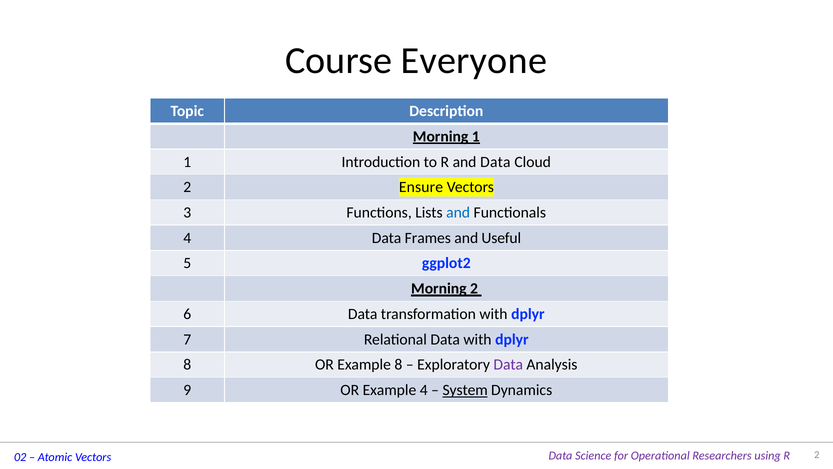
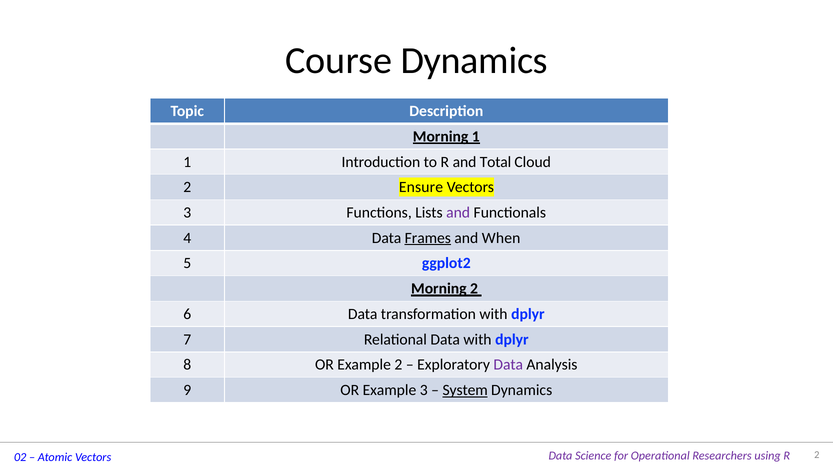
Course Everyone: Everyone -> Dynamics (474, 60)
and Data: Data -> Total (496, 162)
and colour: blue -> purple (458, 212)
Frames underline: none -> present (428, 238)
Useful: Useful -> When (501, 238)
Example 8: 8 -> 2 (398, 364)
Example 4: 4 -> 3 (424, 390)
